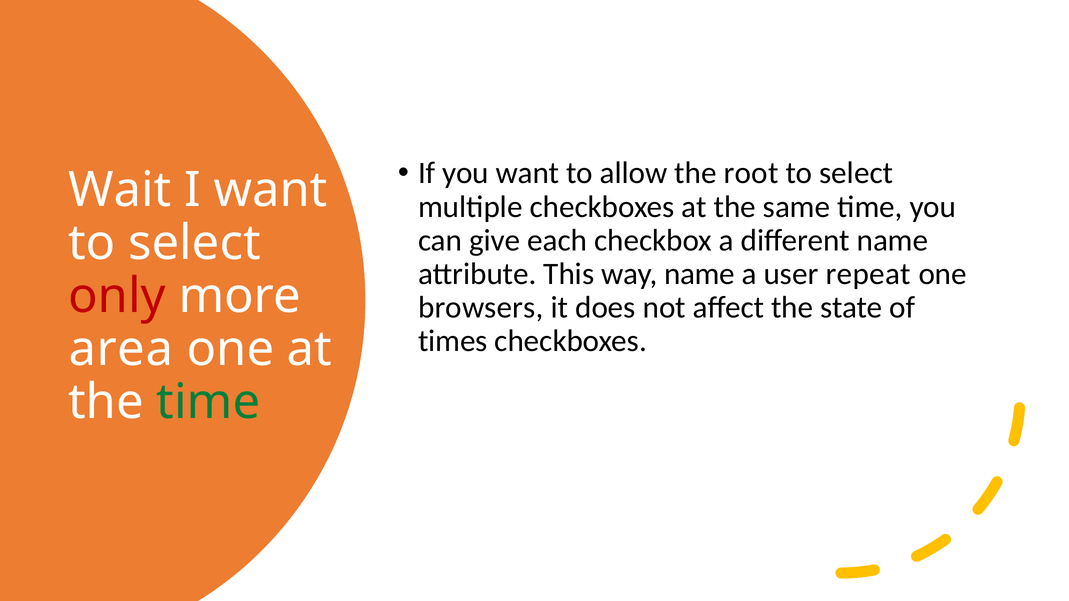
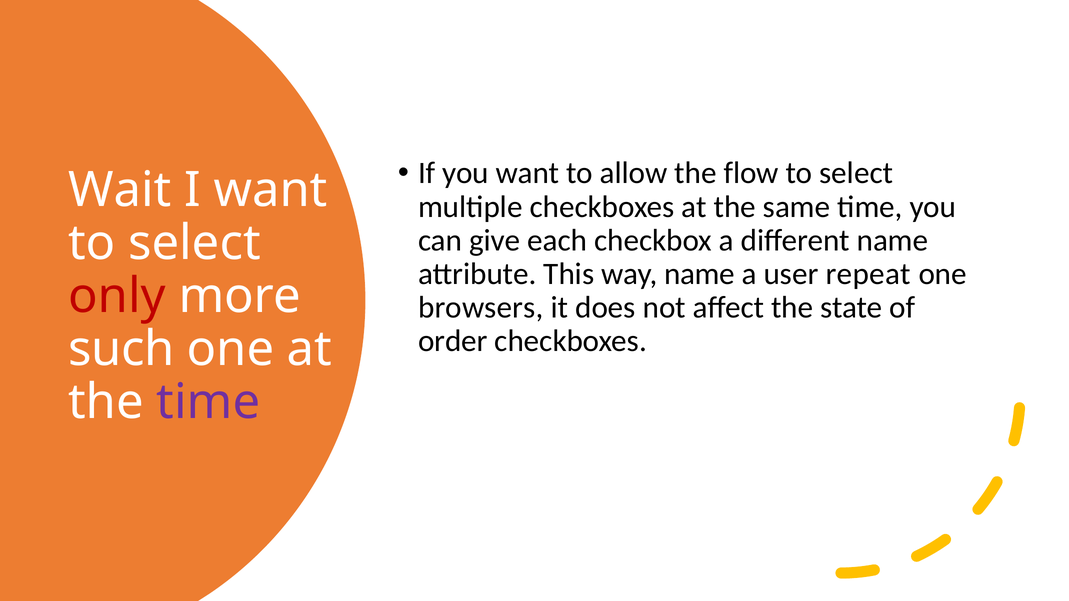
root: root -> flow (751, 173)
times: times -> order (453, 341)
area: area -> such (121, 349)
time colour: green -> purple (208, 402)
